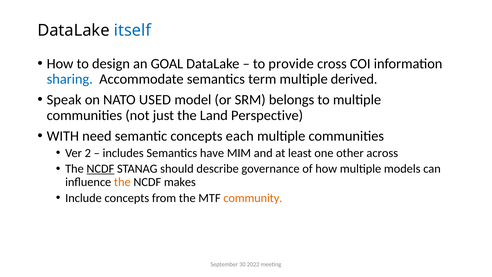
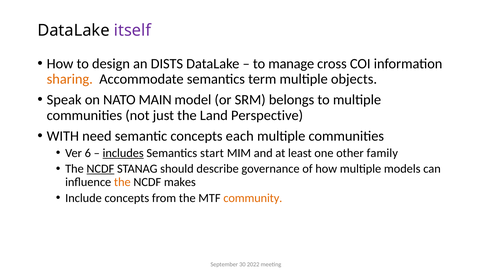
itself colour: blue -> purple (132, 30)
GOAL: GOAL -> DISTS (167, 64)
provide: provide -> manage (291, 64)
sharing colour: blue -> orange (70, 79)
derived: derived -> objects (354, 79)
USED: USED -> MAIN (155, 100)
2: 2 -> 6 (88, 153)
includes underline: none -> present (123, 153)
have: have -> start (212, 153)
across: across -> family (382, 153)
